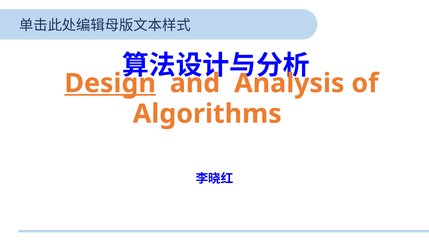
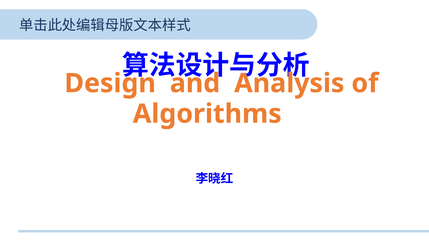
Design underline: present -> none (110, 83)
